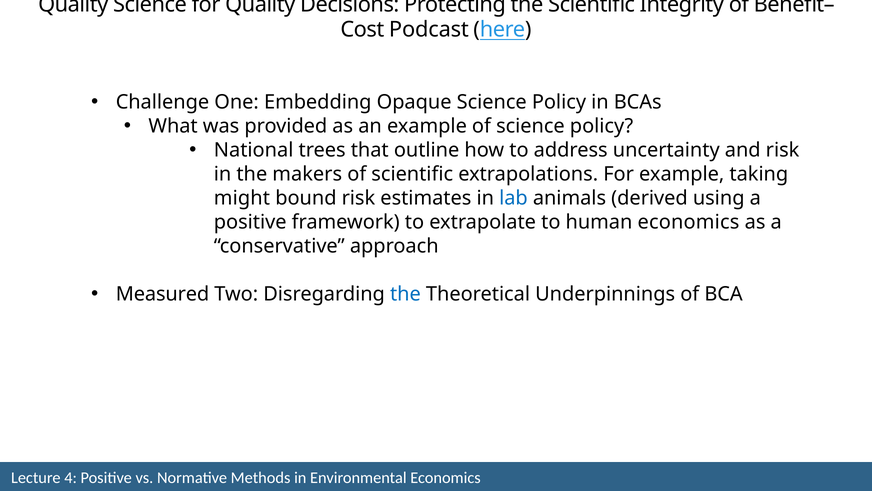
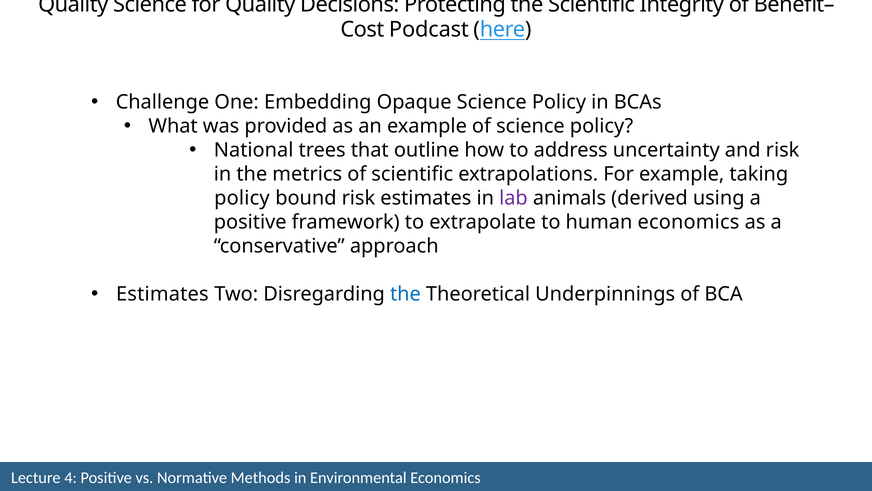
makers: makers -> metrics (307, 174)
might: might -> policy (242, 198)
lab colour: blue -> purple (513, 198)
Measured: Measured -> Estimates (162, 294)
